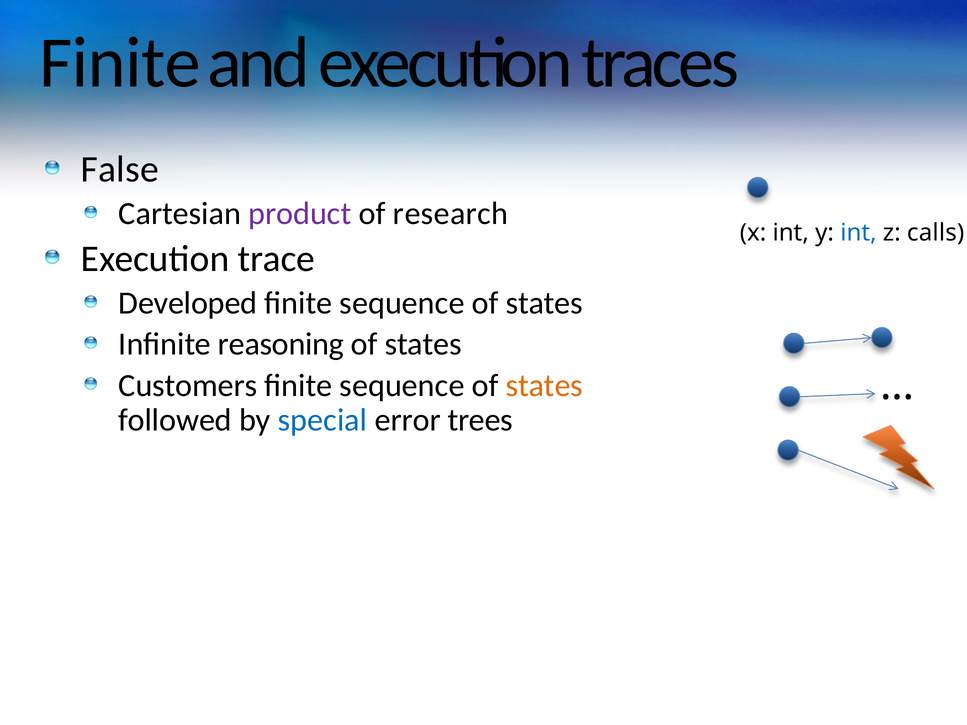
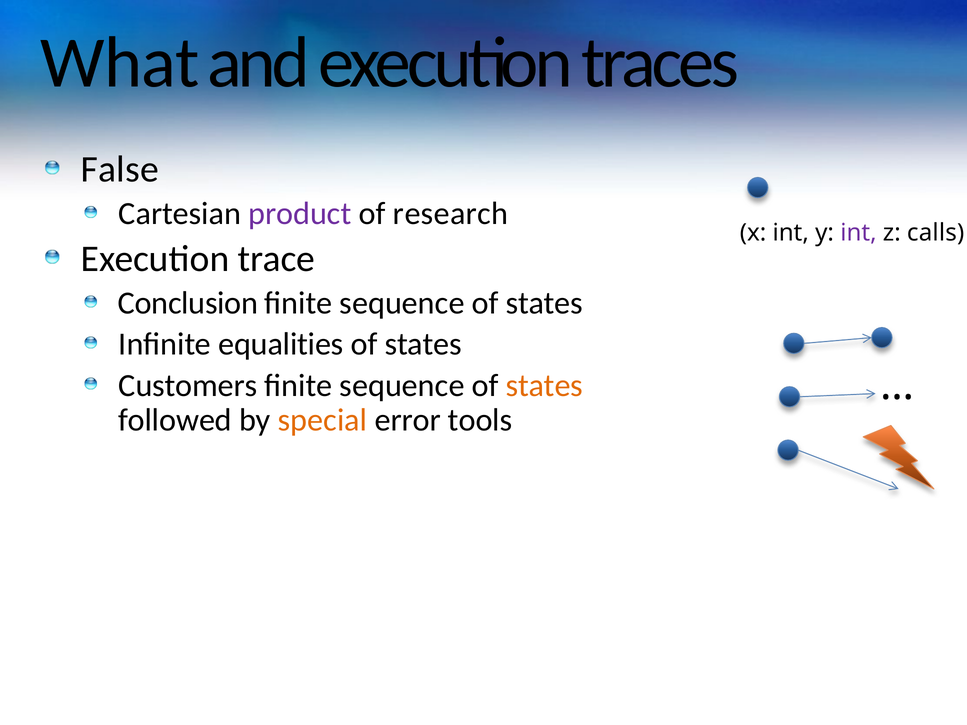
Finite: Finite -> What (120, 63)
int colour: blue -> purple (858, 233)
Developed: Developed -> Conclusion (188, 303)
reasoning: reasoning -> equalities (281, 344)
special colour: blue -> orange (323, 420)
trees: trees -> tools (480, 420)
